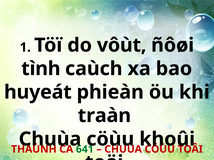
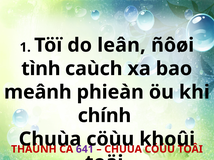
vôùt: vôùt -> leân (121, 45)
huyeát: huyeát -> meânh (38, 92)
traàn: traàn -> chính (104, 116)
641 colour: green -> purple (85, 150)
